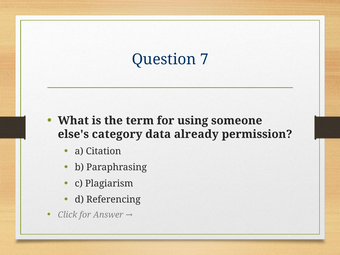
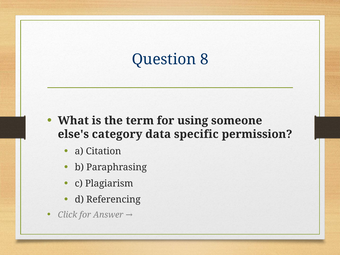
7: 7 -> 8 (204, 59)
already: already -> specific (196, 134)
